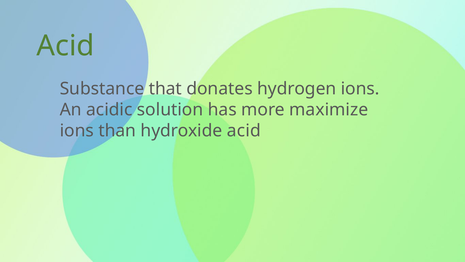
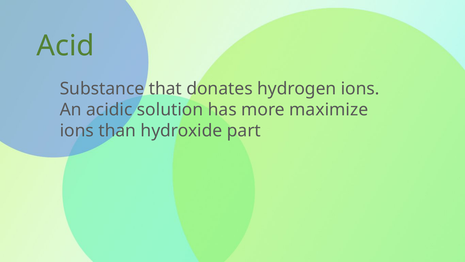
hydroxide acid: acid -> part (244, 130)
